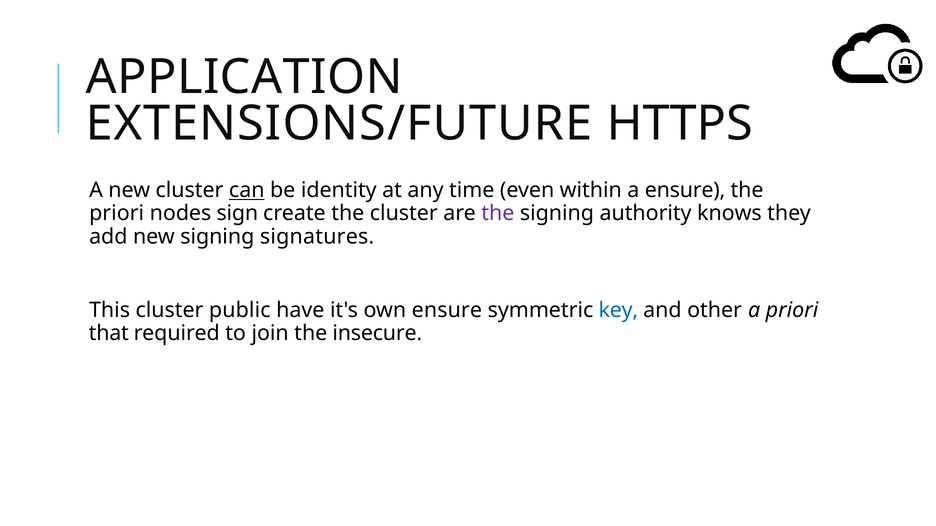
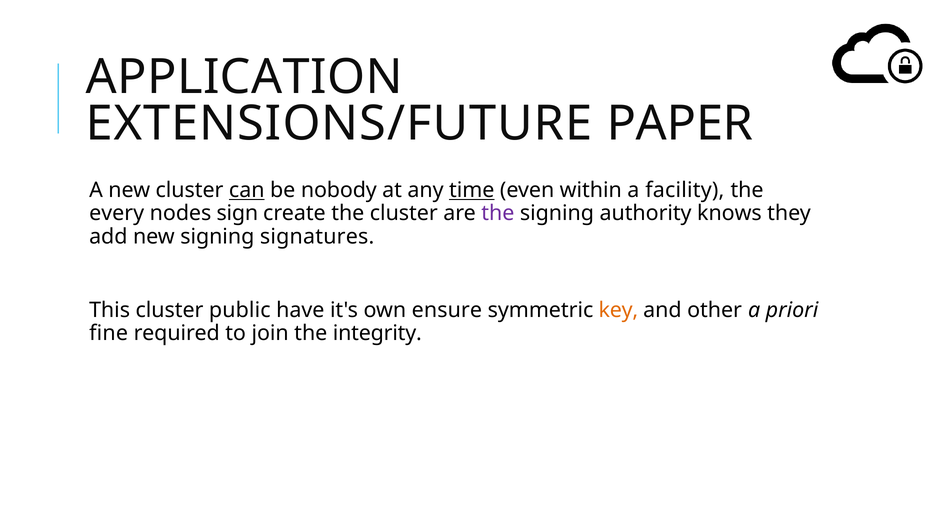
HTTPS: HTTPS -> PAPER (680, 124)
identity: identity -> nobody (339, 190)
time underline: none -> present (472, 190)
a ensure: ensure -> facility (685, 190)
priori: priori -> every (117, 214)
key colour: blue -> orange (618, 310)
that: that -> fine (109, 333)
insecure: insecure -> integrity (377, 333)
